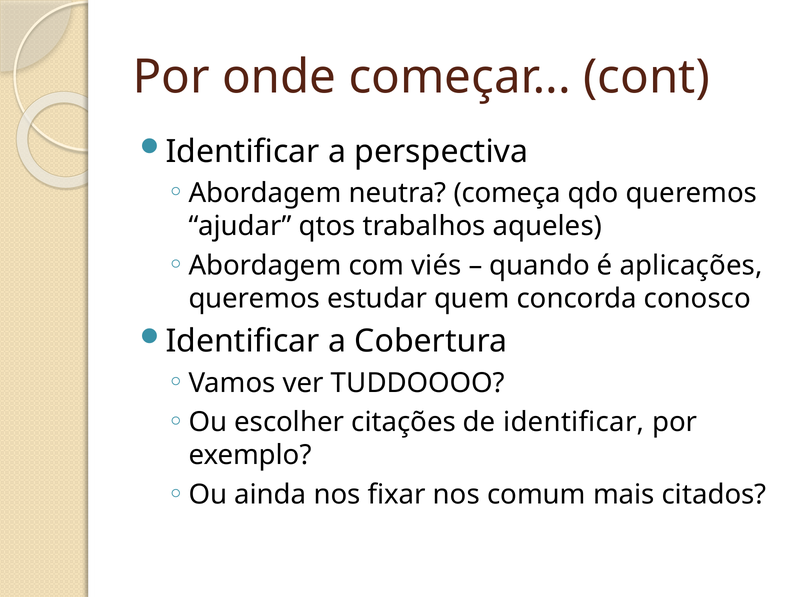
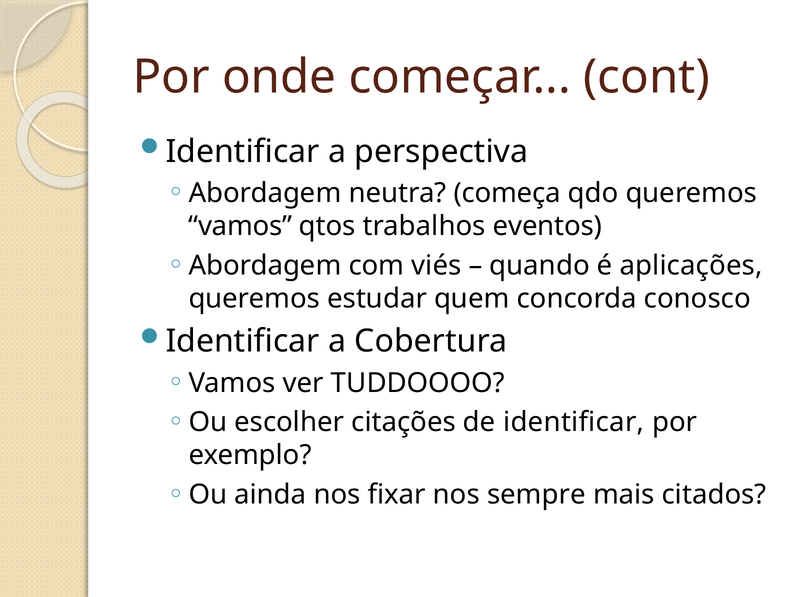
ajudar: ajudar -> vamos (240, 226)
aqueles: aqueles -> eventos (547, 226)
comum: comum -> sempre (536, 495)
